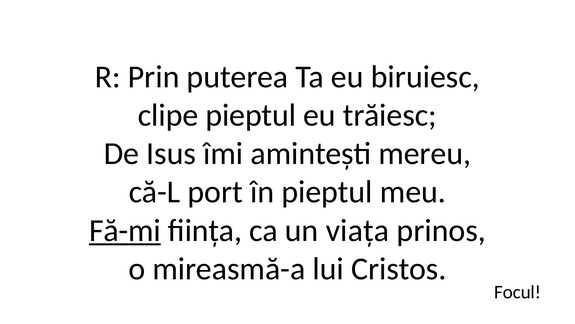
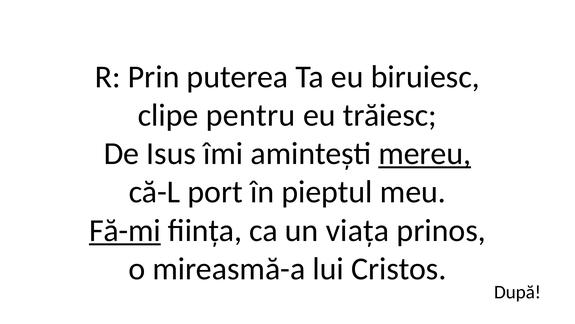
clipe pieptul: pieptul -> pentru (251, 115)
mereu underline: none -> present (425, 153)
Focul: Focul -> După (518, 292)
